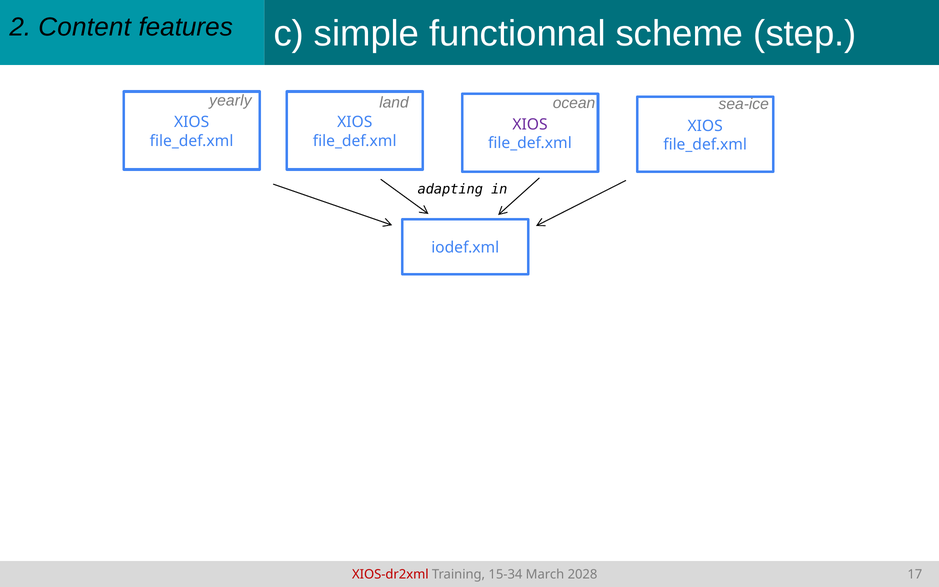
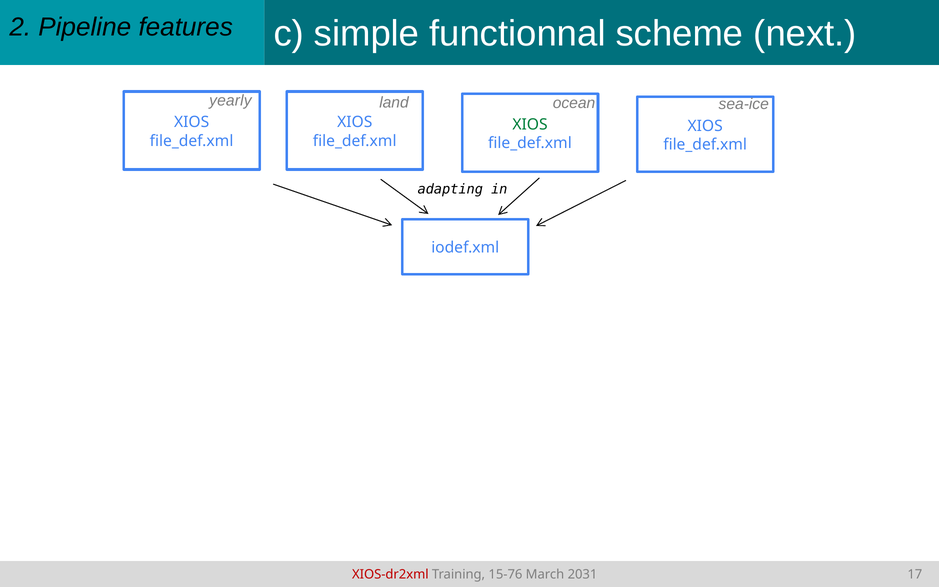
Content: Content -> Pipeline (85, 27)
step: step -> next (805, 34)
XIOS colour: purple -> green (530, 124)
15-34: 15-34 -> 15-76 (505, 574)
2028: 2028 -> 2031 (582, 574)
